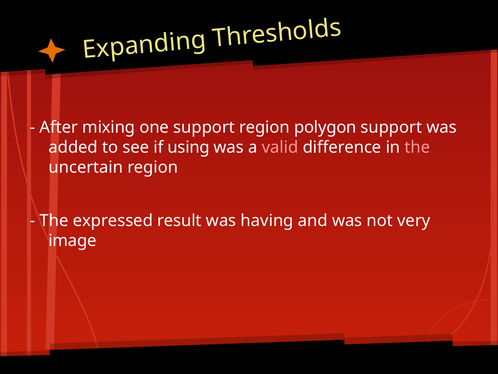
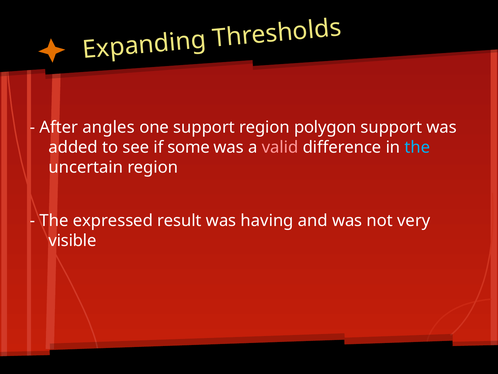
mixing: mixing -> angles (109, 127)
using: using -> some (189, 147)
the colour: pink -> light blue (417, 147)
image: image -> visible (73, 240)
